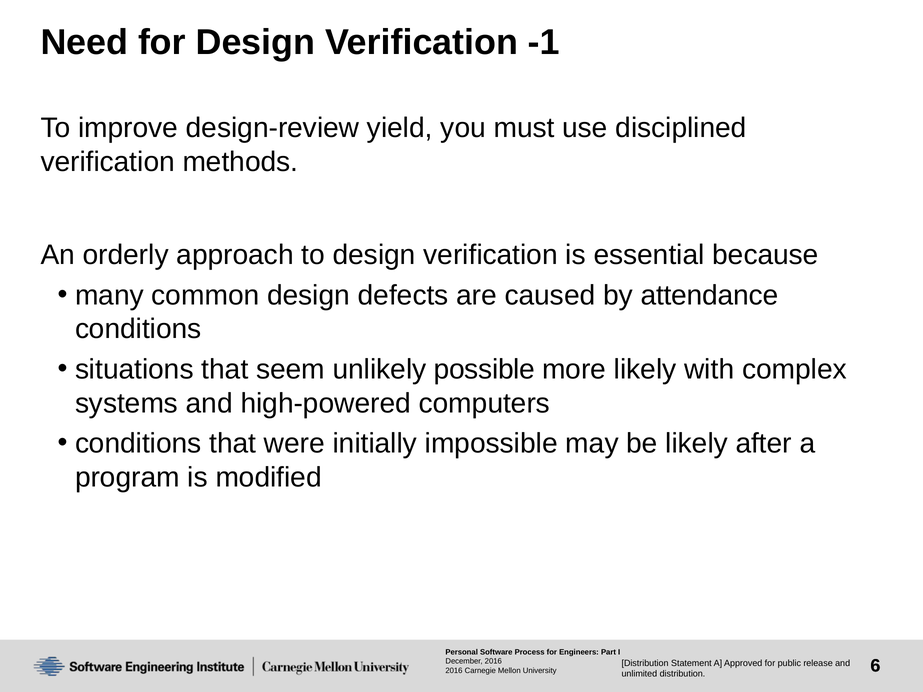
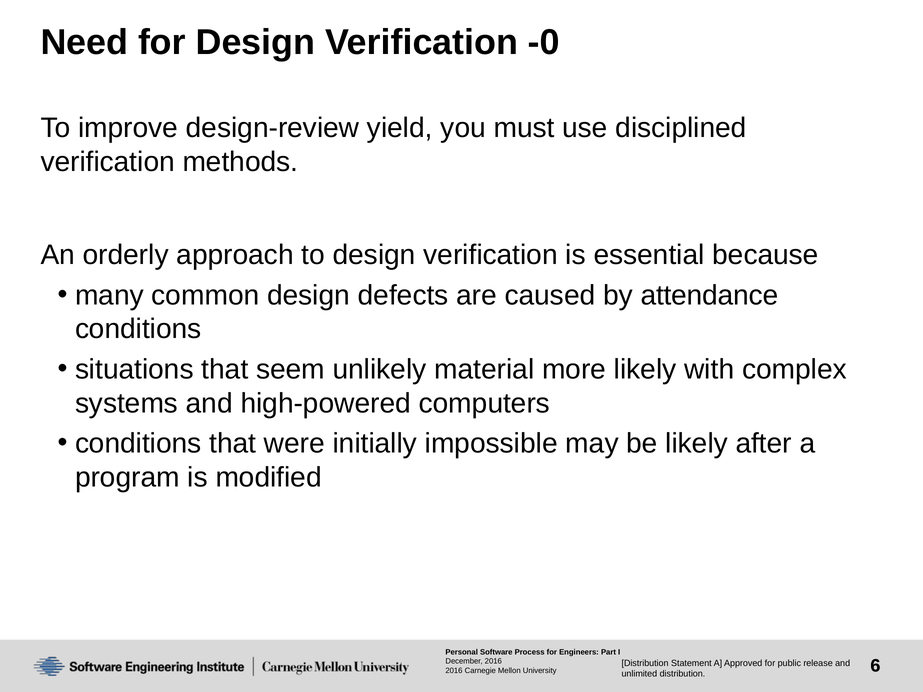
-1: -1 -> -0 (544, 42)
possible: possible -> material (484, 370)
